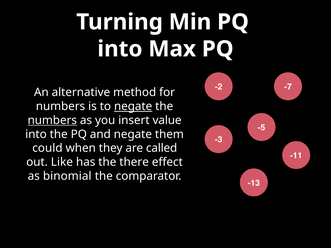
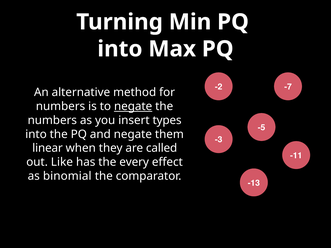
numbers underline: present -> none (52, 120)
value: value -> types (167, 120)
could: could -> linear (48, 148)
there: there -> every (134, 162)
